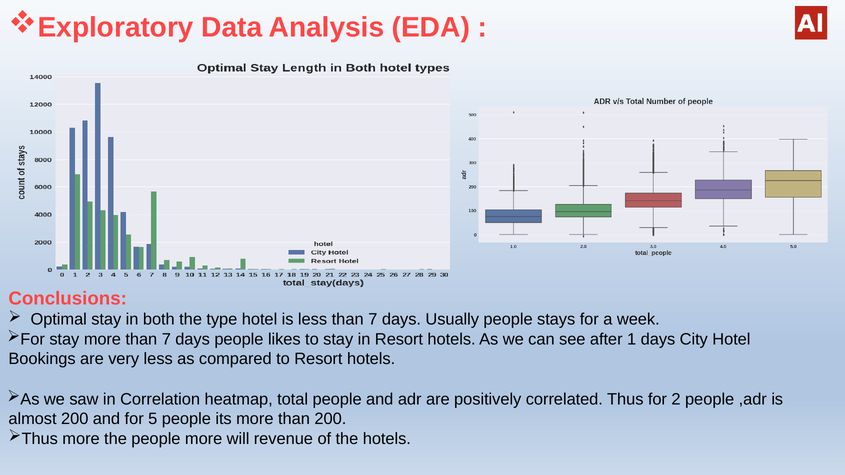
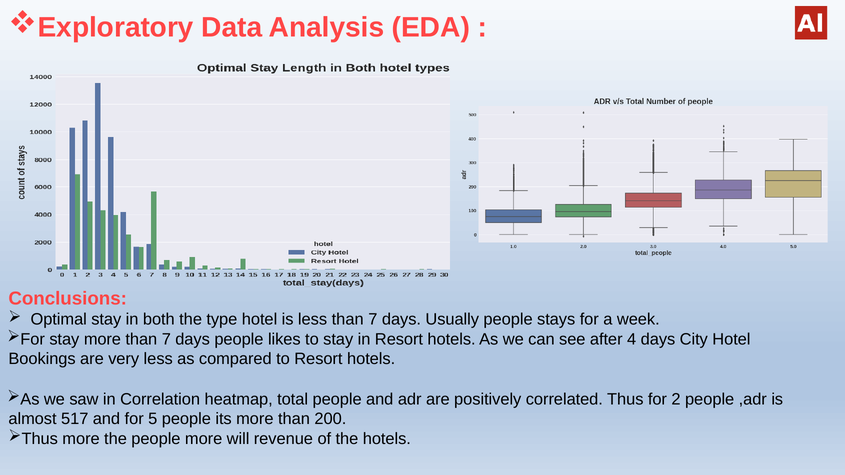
1: 1 -> 4 (632, 339)
almost 200: 200 -> 517 (75, 419)
